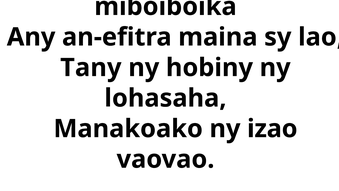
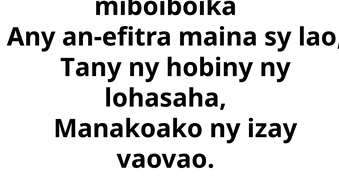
ny izao: izao -> izay (272, 129)
